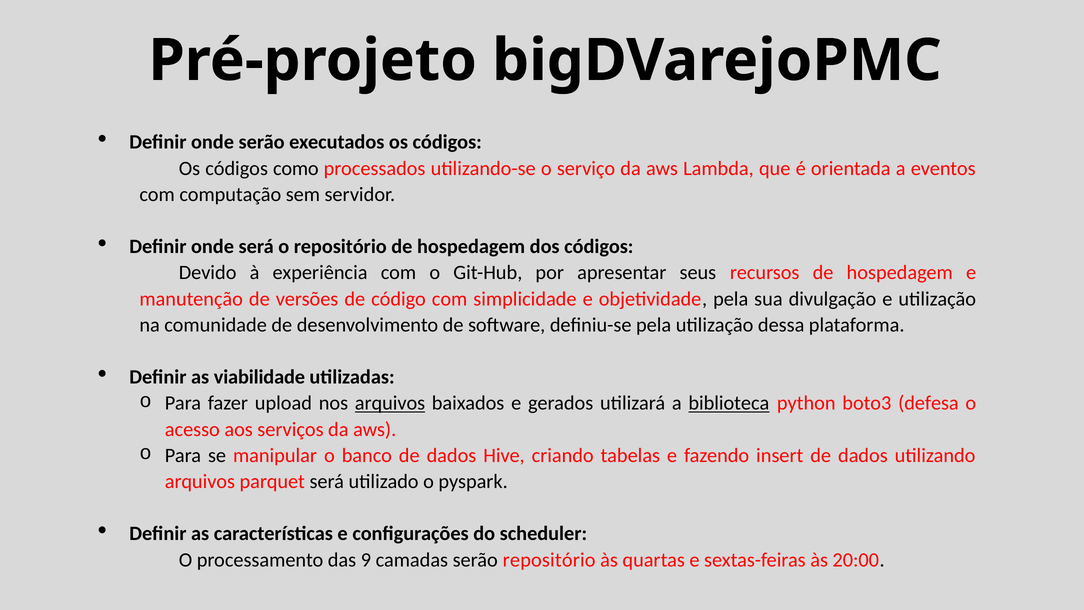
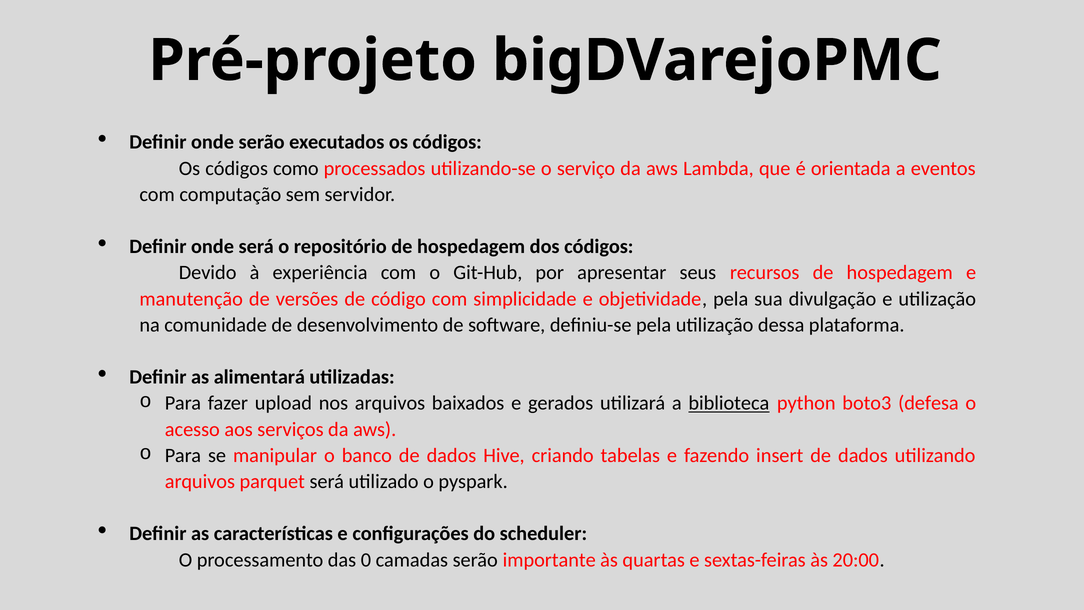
viabilidade: viabilidade -> alimentará (259, 377)
arquivos underline: present -> none (390, 403)
9: 9 -> 0 (366, 560)
serão repositório: repositório -> importante (549, 560)
